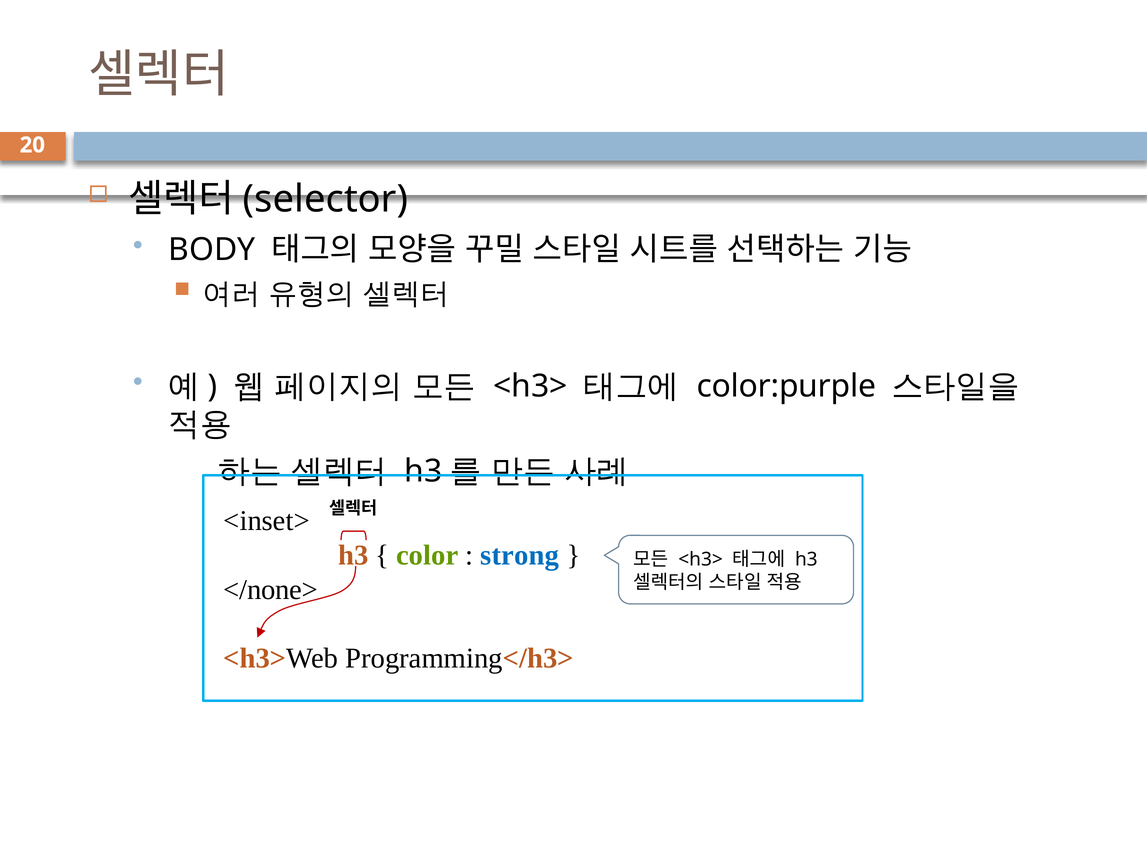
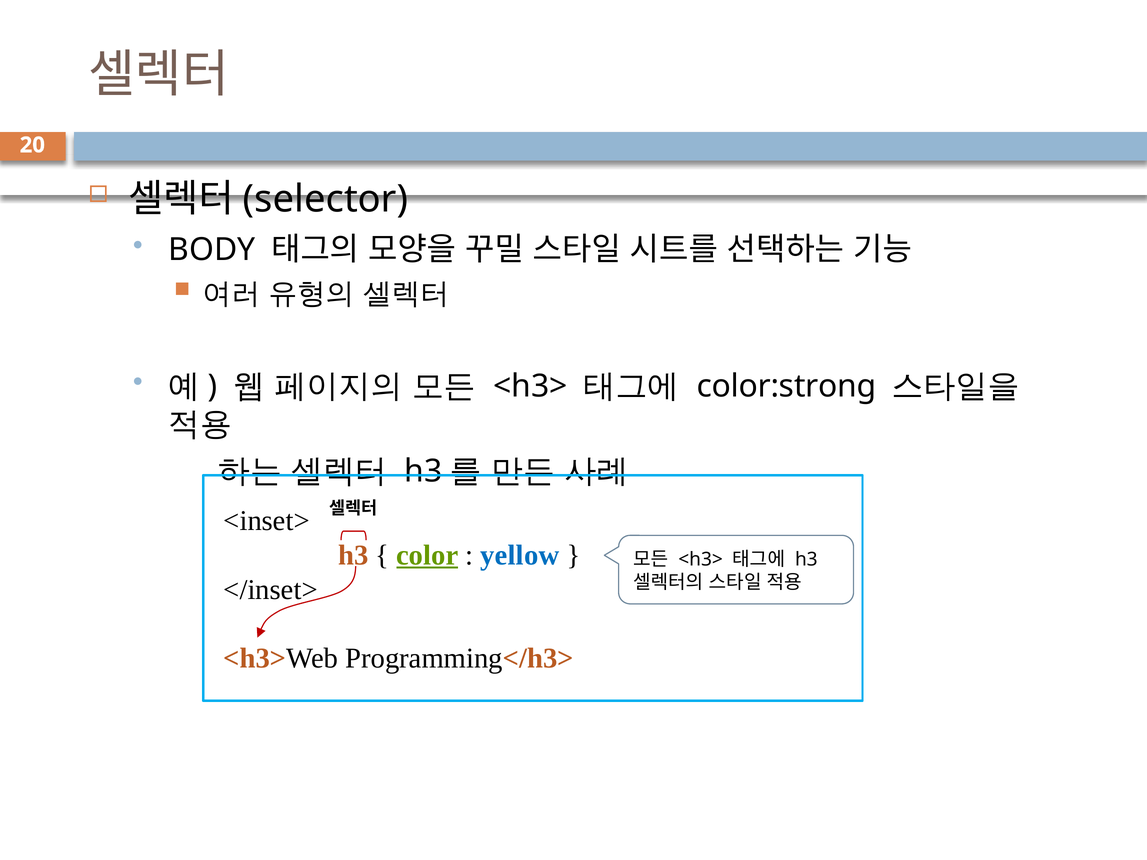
color:purple: color:purple -> color:strong (786, 386)
color underline: none -> present (427, 555)
strong: strong -> yellow (520, 555)
</none>: </none> -> </inset> (271, 590)
